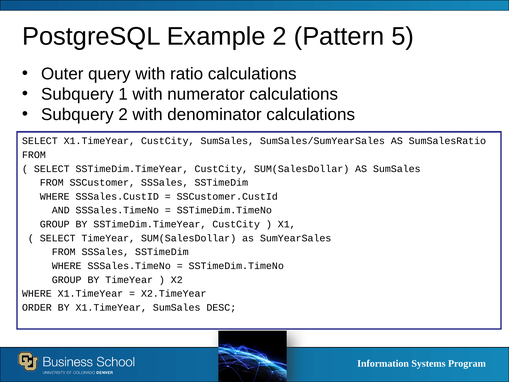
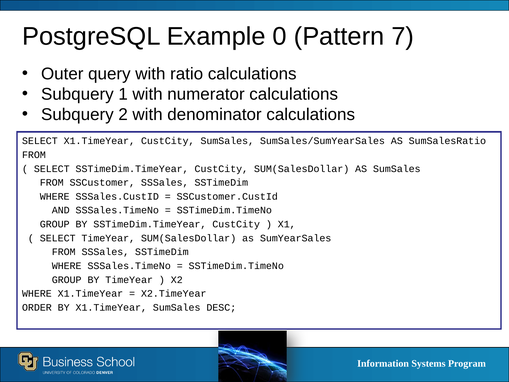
Example 2: 2 -> 0 (280, 37)
5: 5 -> 7 (403, 37)
